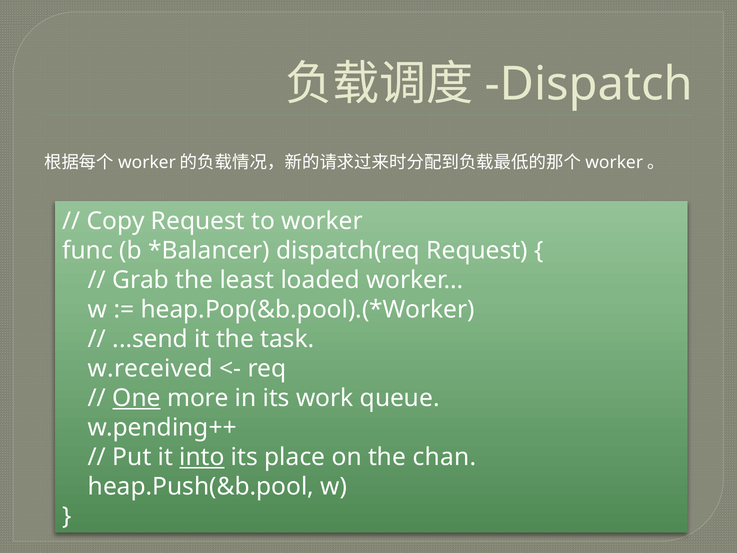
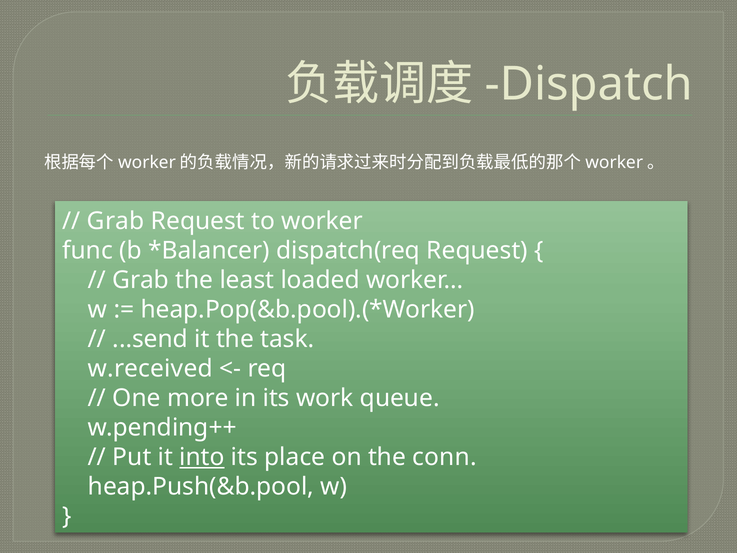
Copy: Copy -> Grab (116, 221)
One underline: present -> none (137, 398)
chan: chan -> conn (444, 457)
